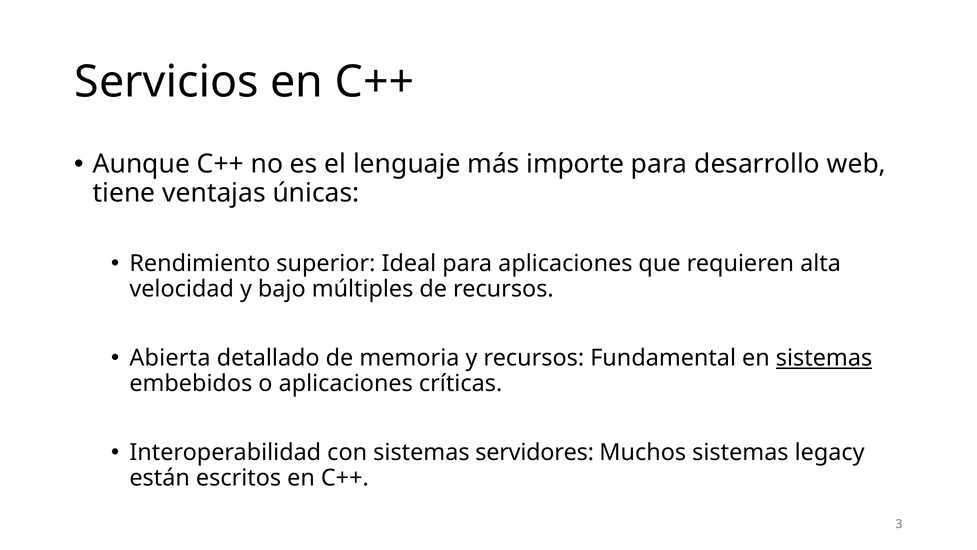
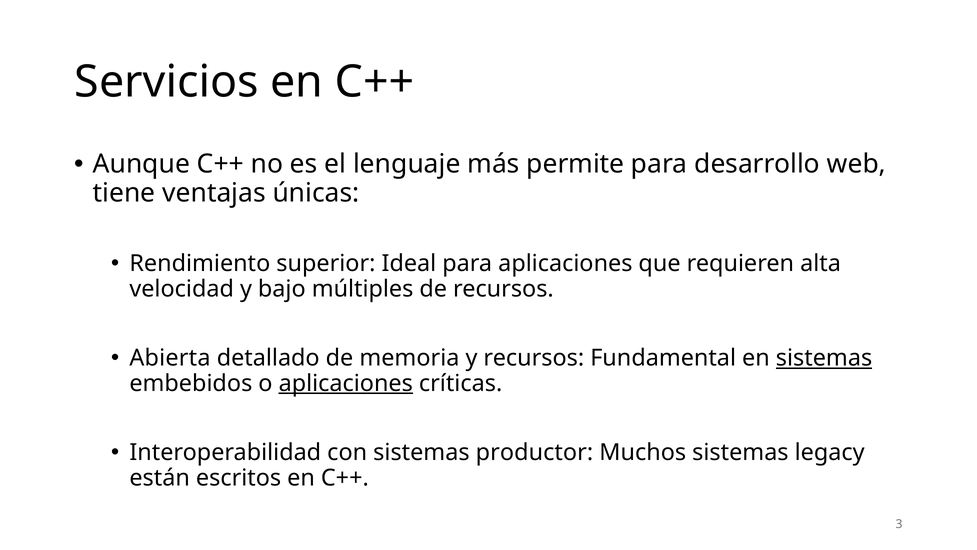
importe: importe -> permite (575, 164)
aplicaciones underline: none -> present (346, 383)
servidores: servidores -> productor (534, 452)
